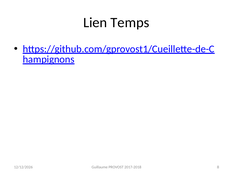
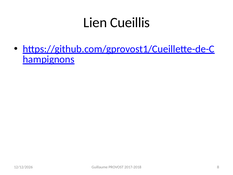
Temps: Temps -> Cueillis (130, 23)
